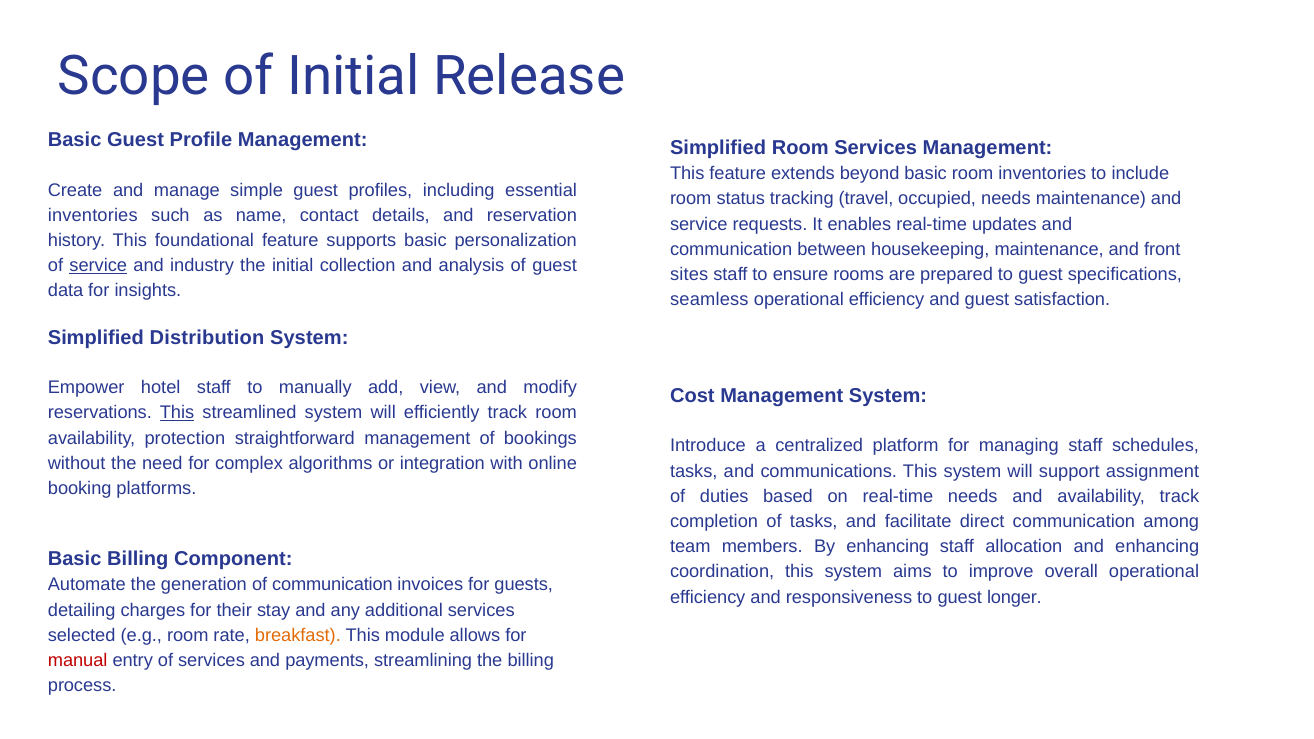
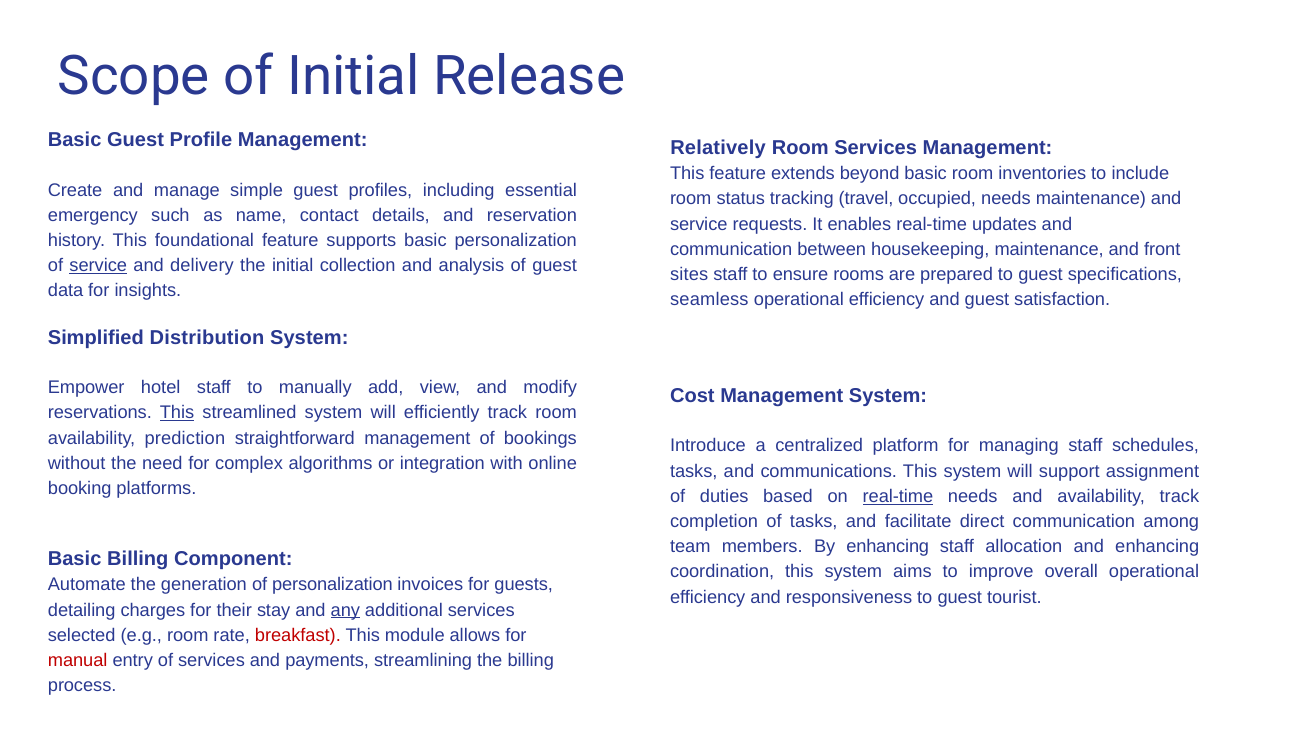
Simplified: Simplified -> Relatively (718, 147)
inventories: inventories -> emergency (93, 215)
industry: industry -> delivery (202, 266)
protection: protection -> prediction (185, 438)
real-time underline: none -> present (898, 496)
of communication: communication -> personalization (332, 585)
longer: longer -> tourist (1014, 597)
any underline: none -> present (345, 610)
breakfast colour: orange -> red (298, 635)
